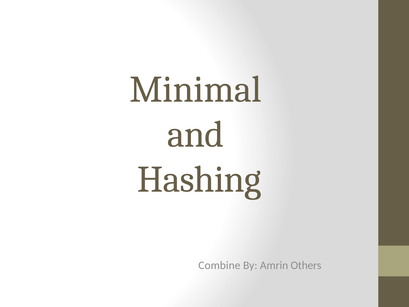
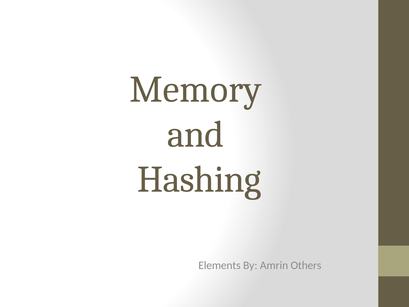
Minimal: Minimal -> Memory (195, 89)
Combine: Combine -> Elements (220, 265)
